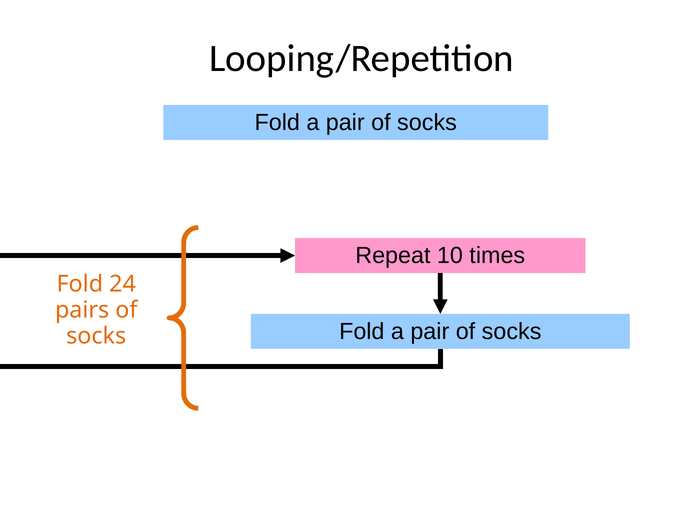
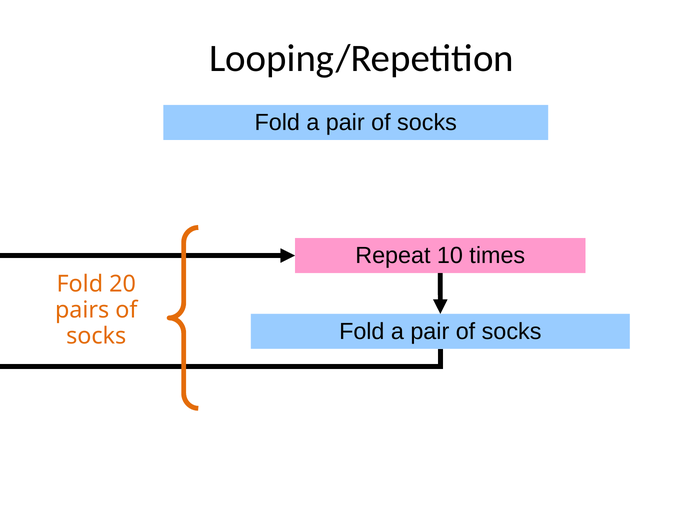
24: 24 -> 20 (123, 284)
